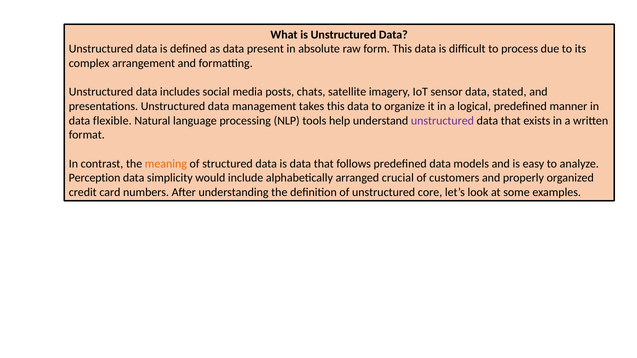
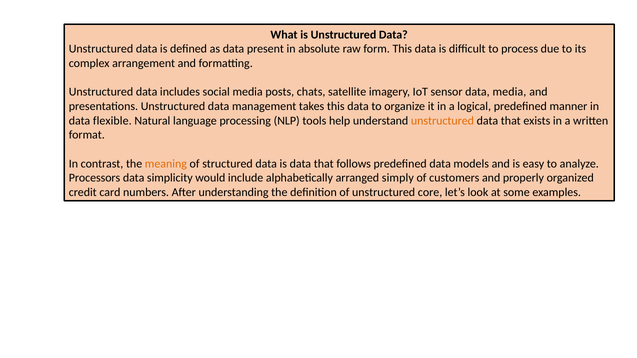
data stated: stated -> media (509, 92)
unstructured colour: purple -> orange (442, 121)
Perception: Perception -> Processors (95, 178)
crucial: crucial -> simply (398, 178)
